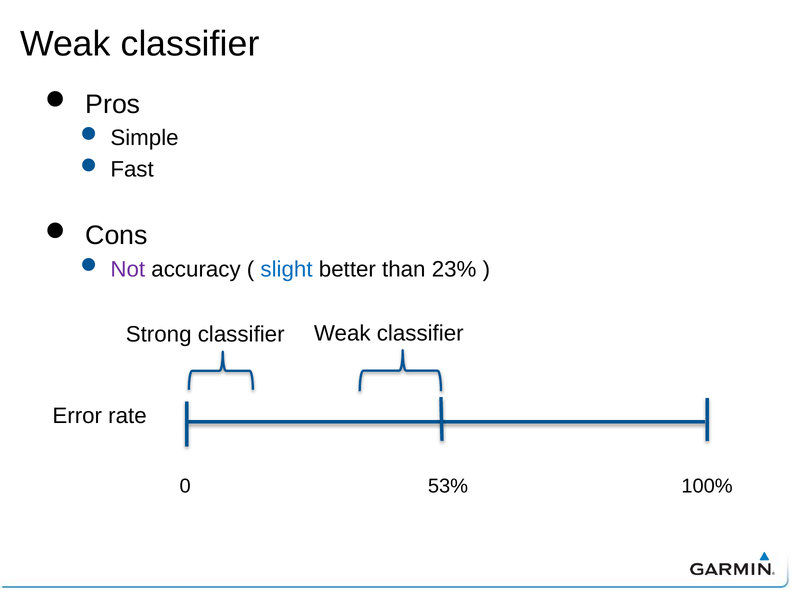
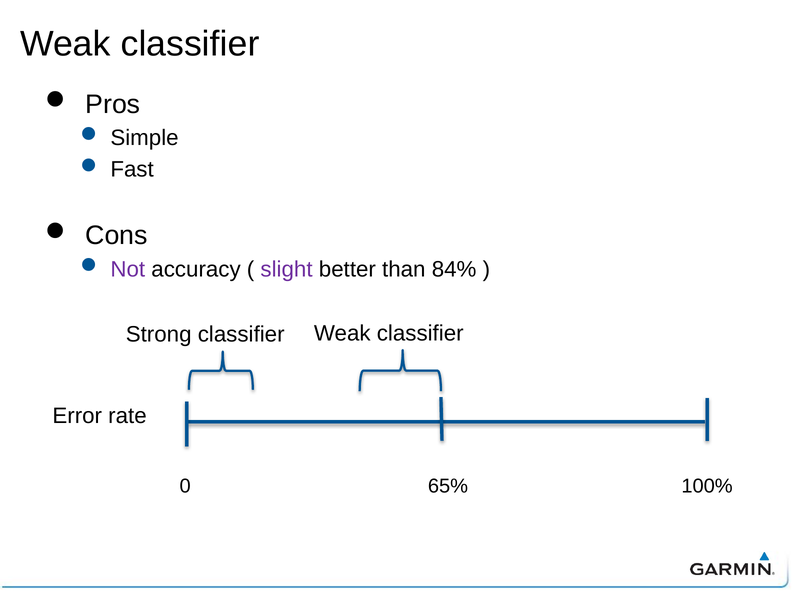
slight colour: blue -> purple (287, 269)
23%: 23% -> 84% (454, 269)
53%: 53% -> 65% (448, 487)
